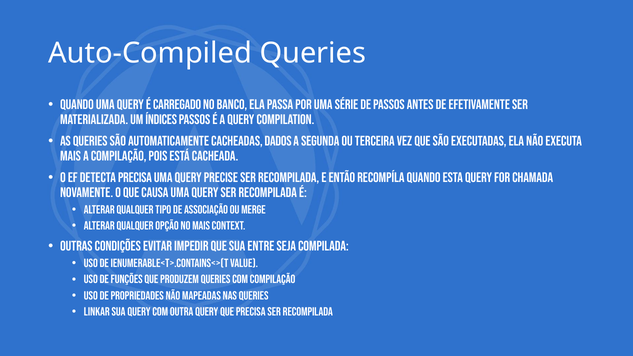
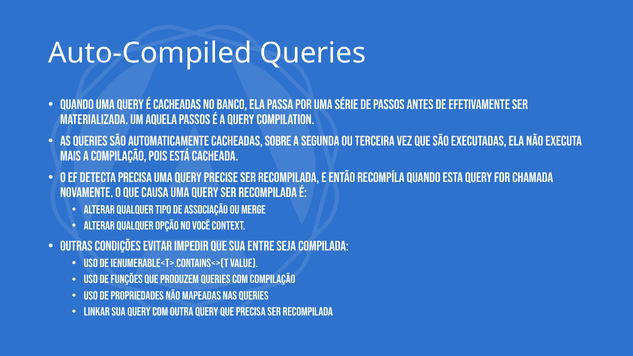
é carregado: carregado -> cacheadas (177, 105)
índices: índices -> aquela (161, 119)
dados: dados -> sobre (278, 141)
no mais: mais -> você (201, 226)
